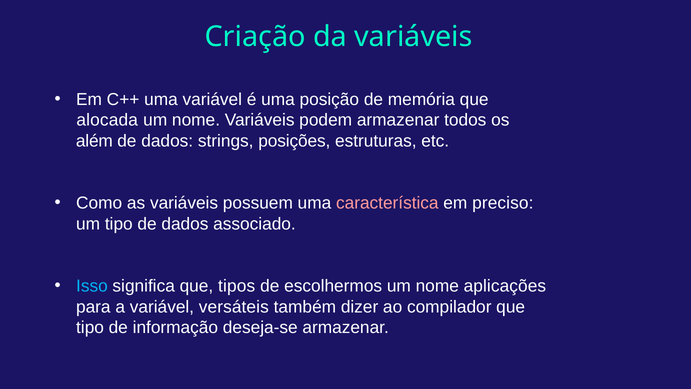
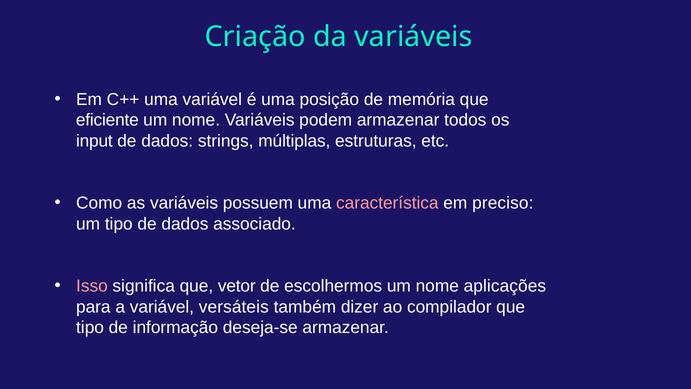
alocada: alocada -> eficiente (107, 120)
além: além -> input (94, 141)
posições: posições -> múltiplas (294, 141)
Isso colour: light blue -> pink (92, 286)
tipos: tipos -> vetor (237, 286)
